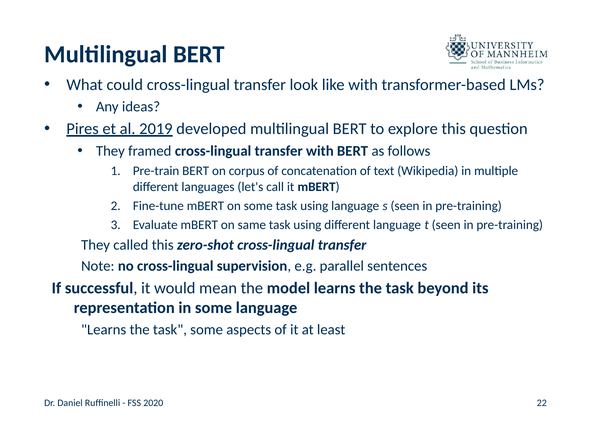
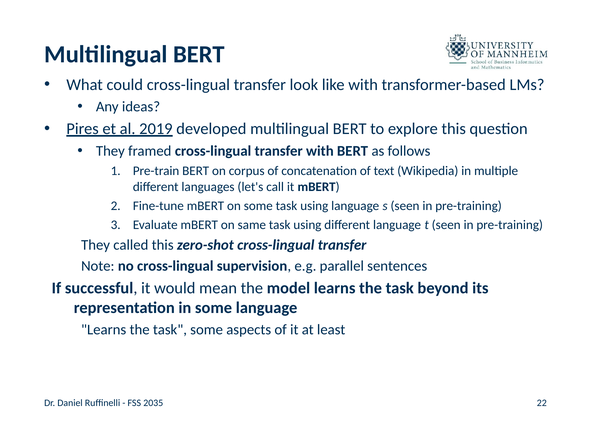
2020: 2020 -> 2035 (153, 403)
